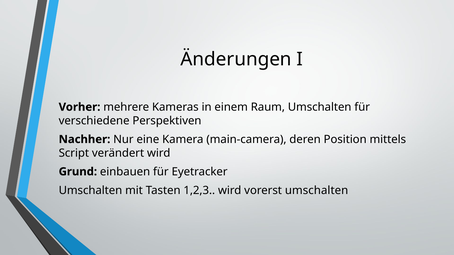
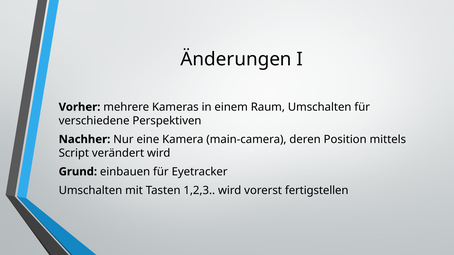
vorerst umschalten: umschalten -> fertigstellen (317, 191)
